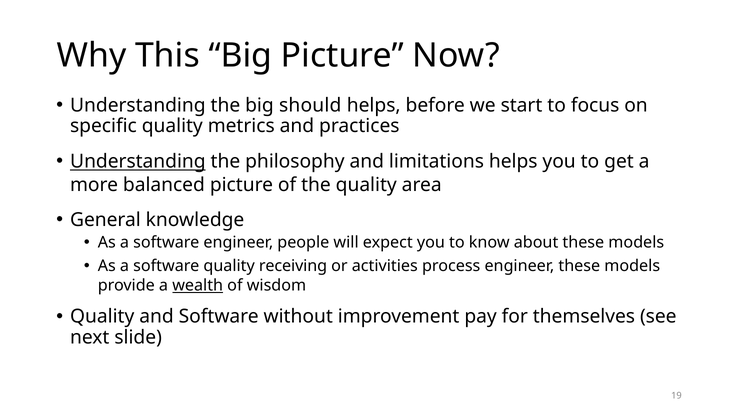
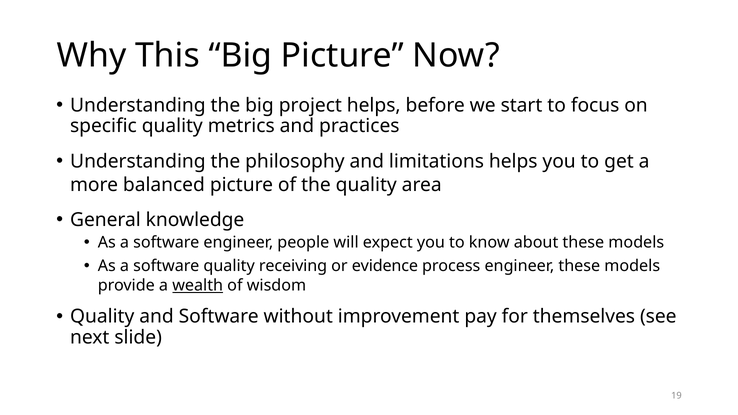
should: should -> project (310, 105)
Understanding underline: present -> none (138, 162)
activities: activities -> evidence (385, 266)
